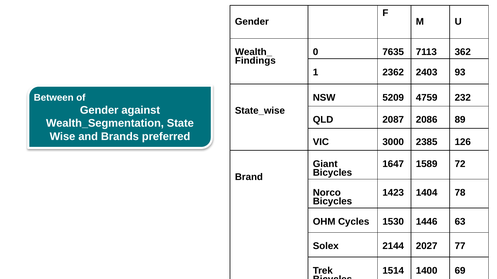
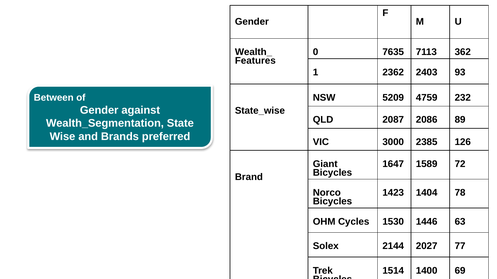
Findings: Findings -> Features (255, 61)
